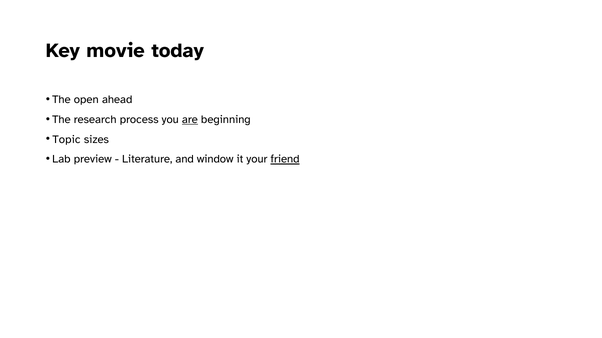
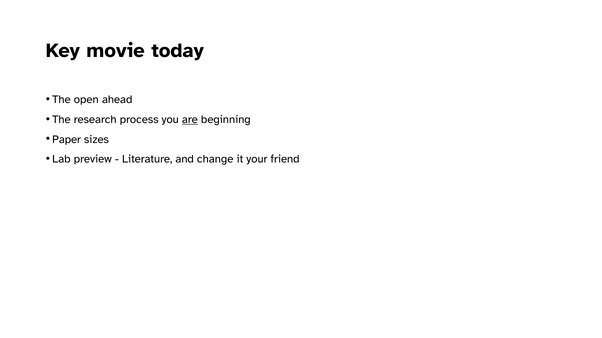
Topic: Topic -> Paper (67, 140)
window: window -> change (215, 159)
friend underline: present -> none (285, 159)
